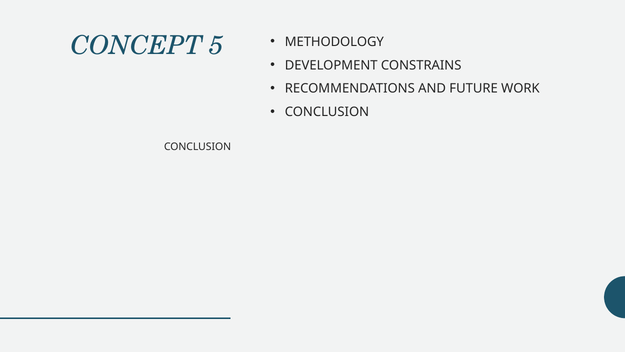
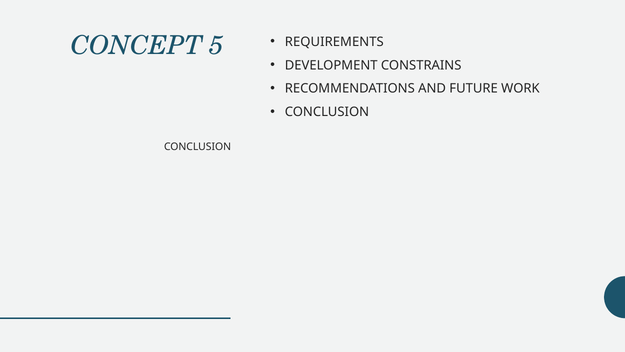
METHODOLOGY: METHODOLOGY -> REQUIREMENTS (334, 42)
